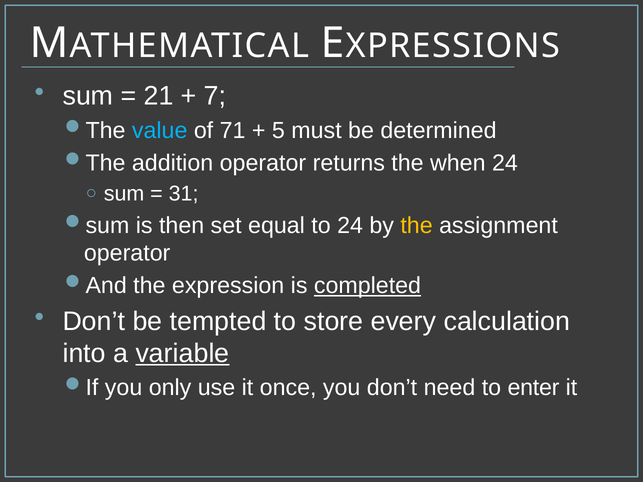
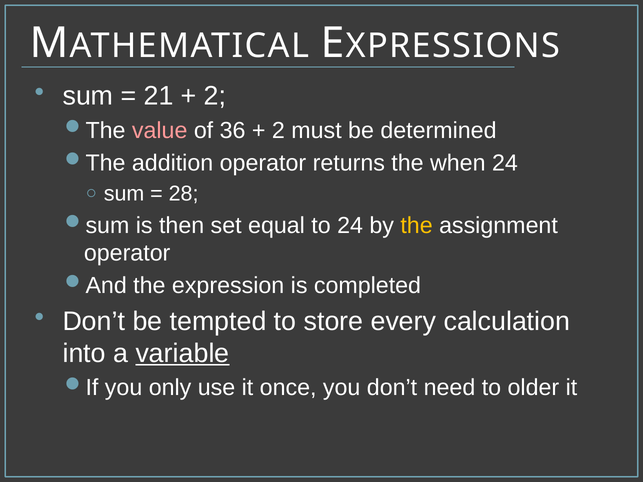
7: 7 -> 2 (215, 96)
value colour: light blue -> pink (160, 131)
71: 71 -> 36 (233, 131)
5: 5 -> 2 (278, 131)
31: 31 -> 28 (184, 194)
completed underline: present -> none (367, 286)
enter: enter -> older (533, 388)
